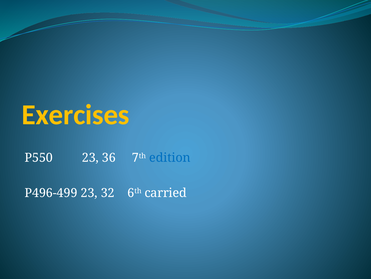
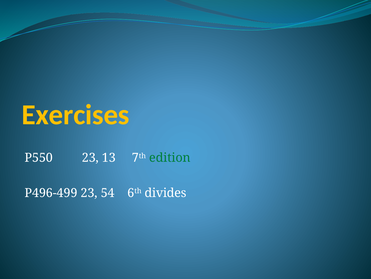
36: 36 -> 13 (109, 157)
edition colour: blue -> green (170, 157)
32: 32 -> 54 (108, 193)
carried: carried -> divides (166, 193)
